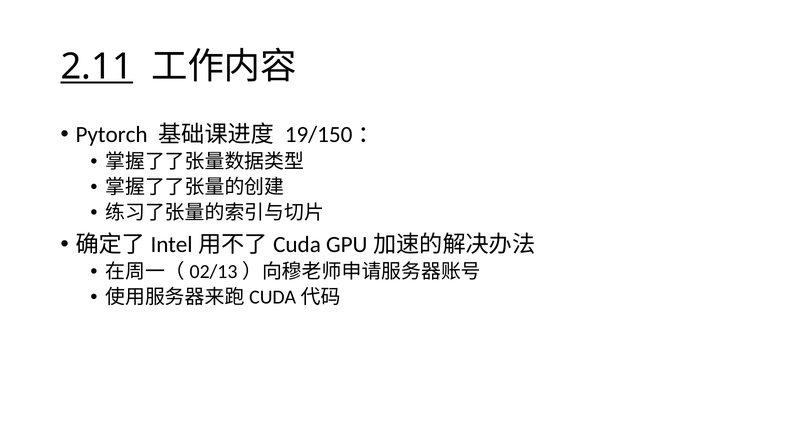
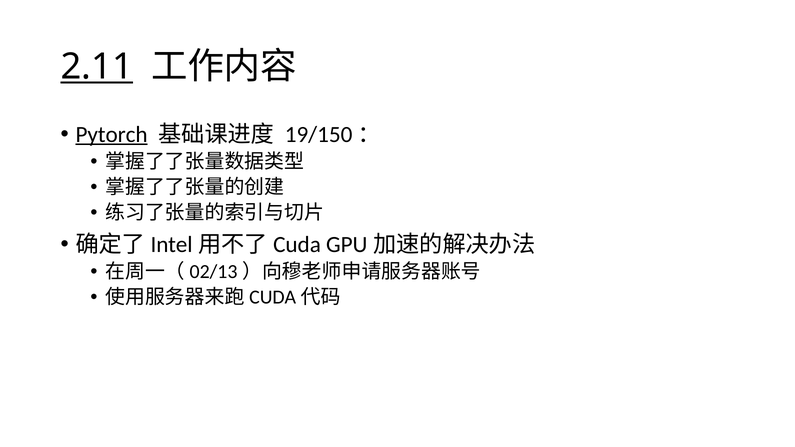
Pytorch underline: none -> present (112, 134)
